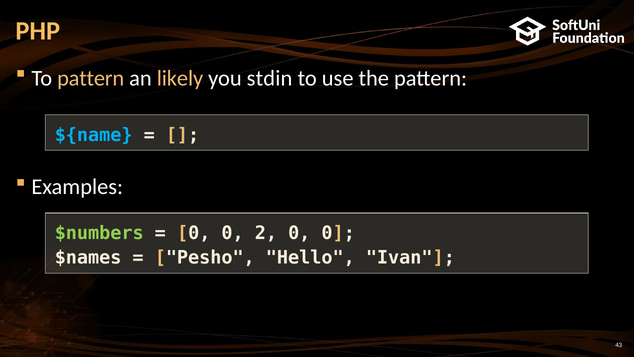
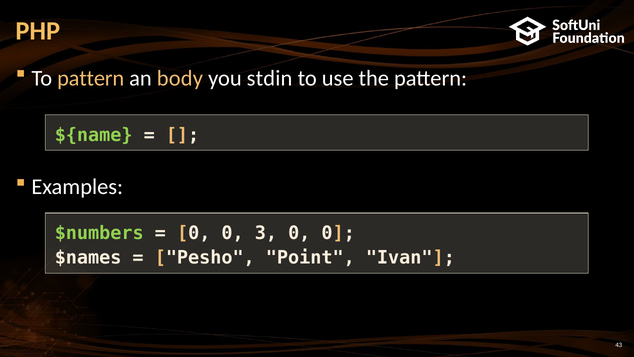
likely: likely -> body (180, 78)
${name colour: light blue -> light green (94, 135)
2: 2 -> 3 (266, 233)
Hello: Hello -> Point (310, 257)
